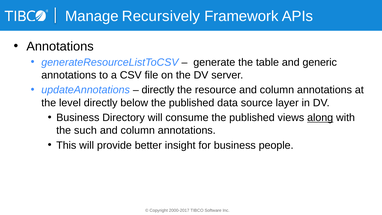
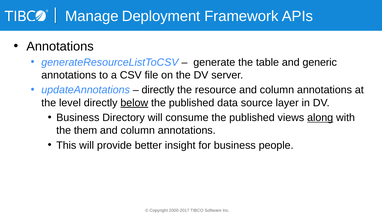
Recursively: Recursively -> Deployment (161, 16)
below underline: none -> present (134, 103)
such: such -> them (86, 130)
